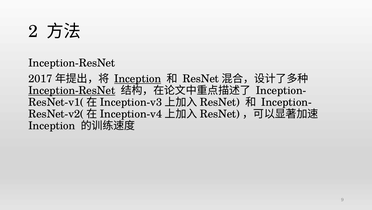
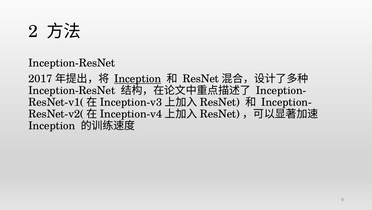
Inception-ResNet underline: present -> none (72, 90)
